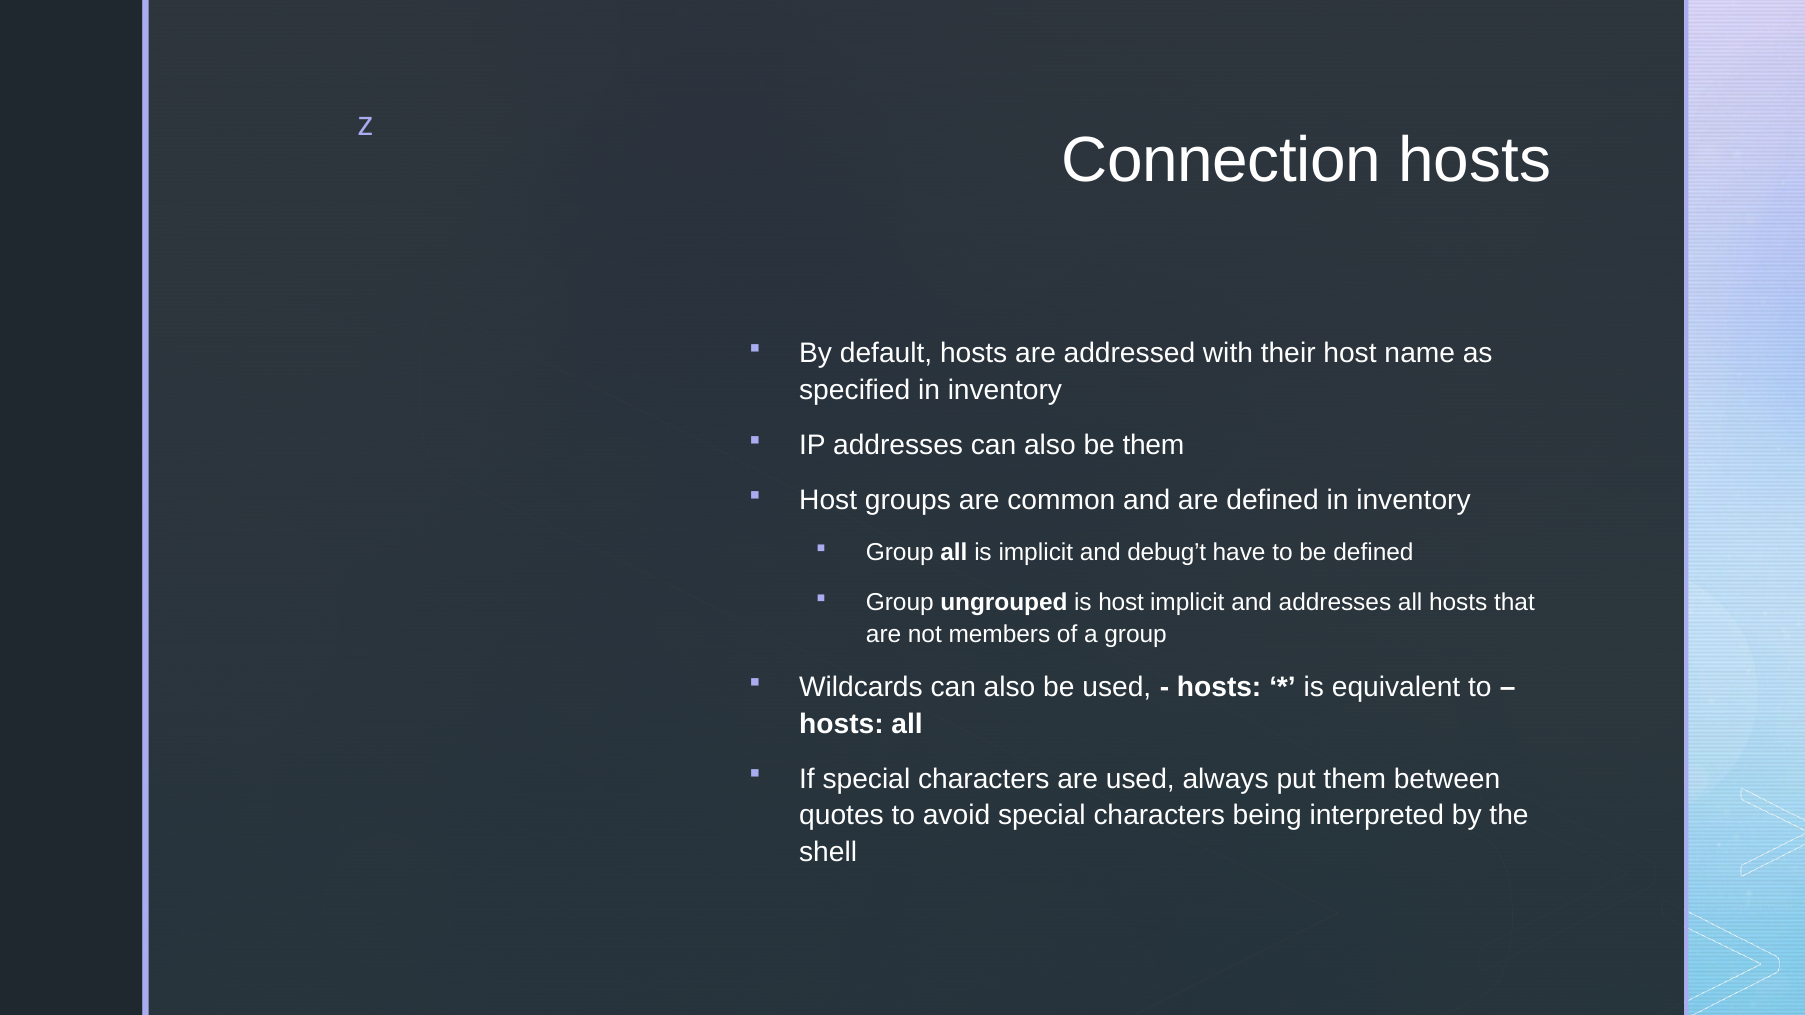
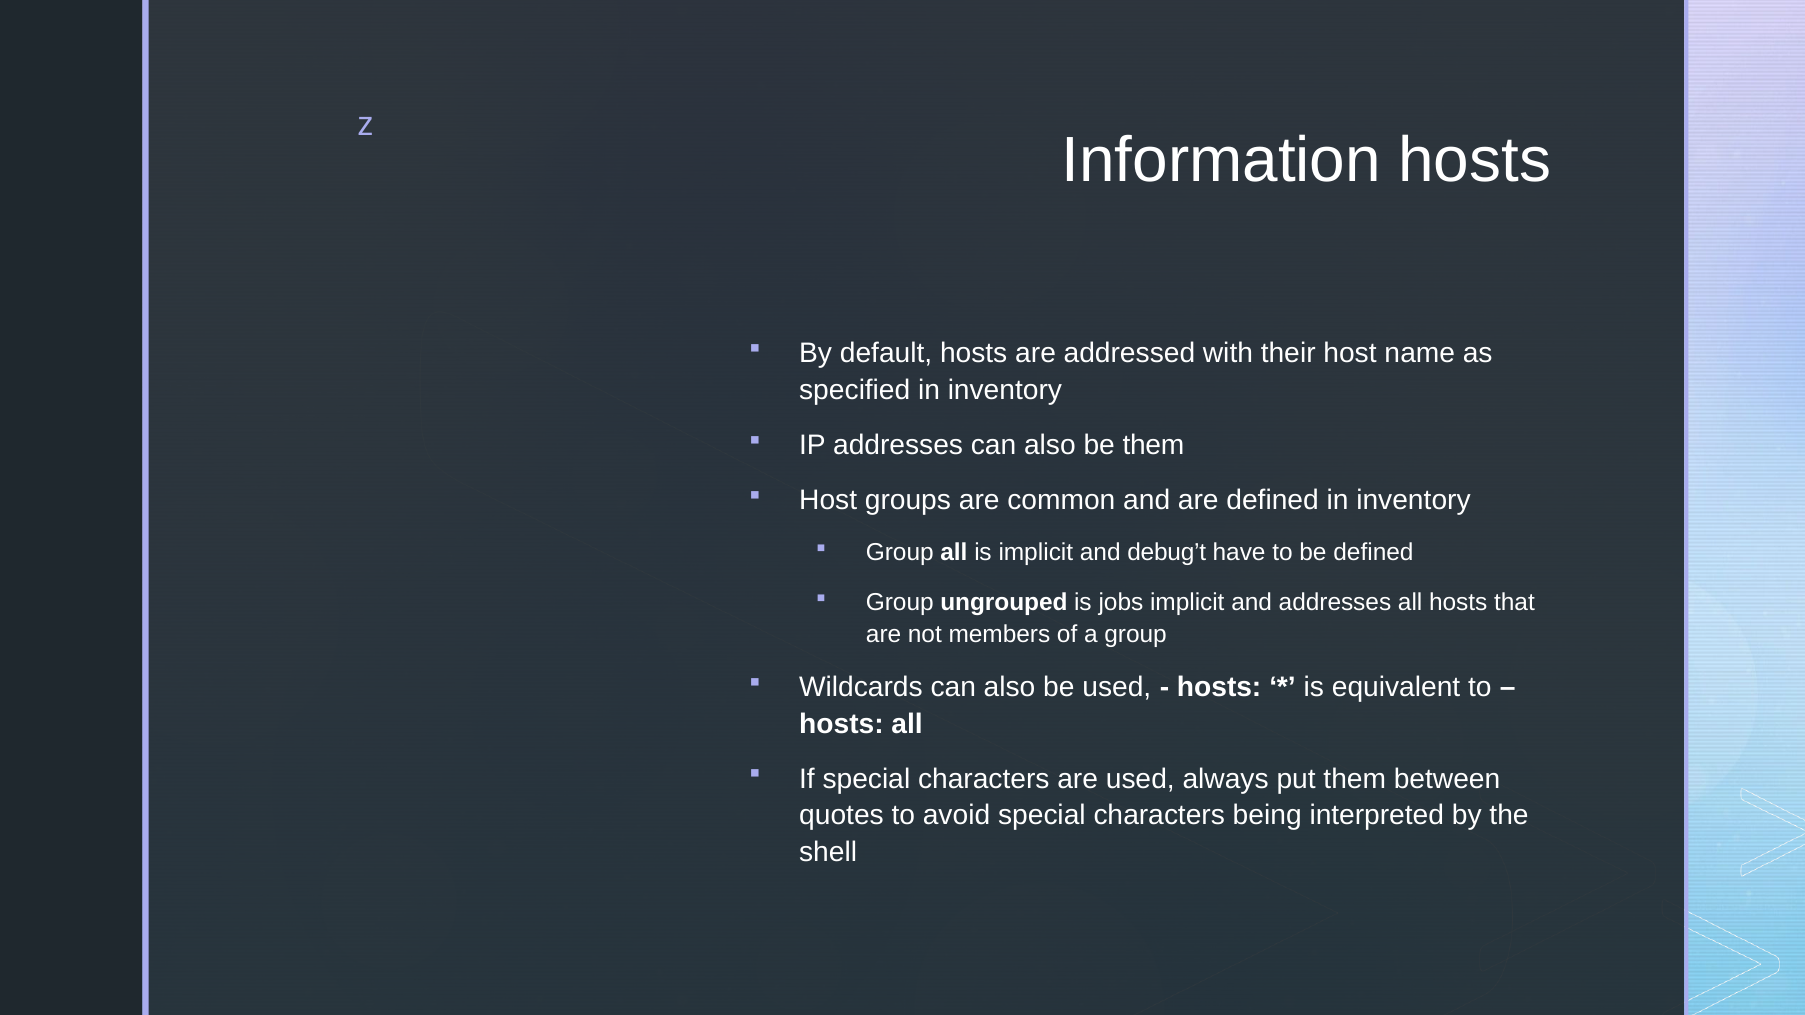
Connection: Connection -> Information (1221, 161)
is host: host -> jobs (1121, 603)
